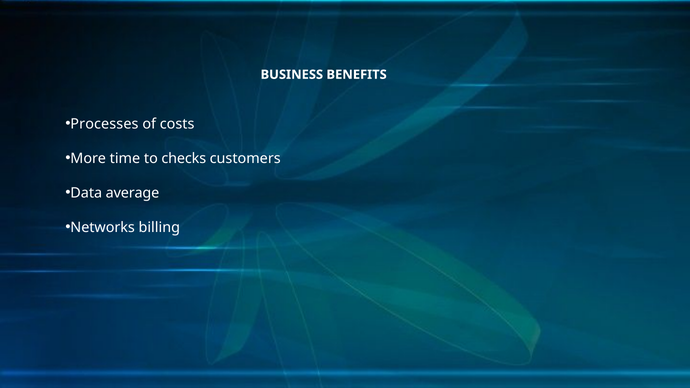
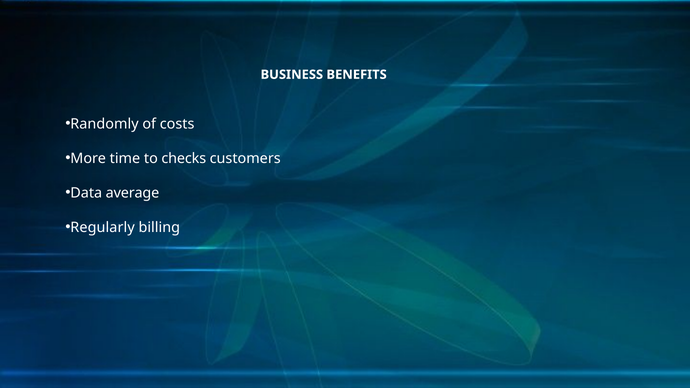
Processes: Processes -> Randomly (104, 124)
Networks: Networks -> Regularly (103, 227)
